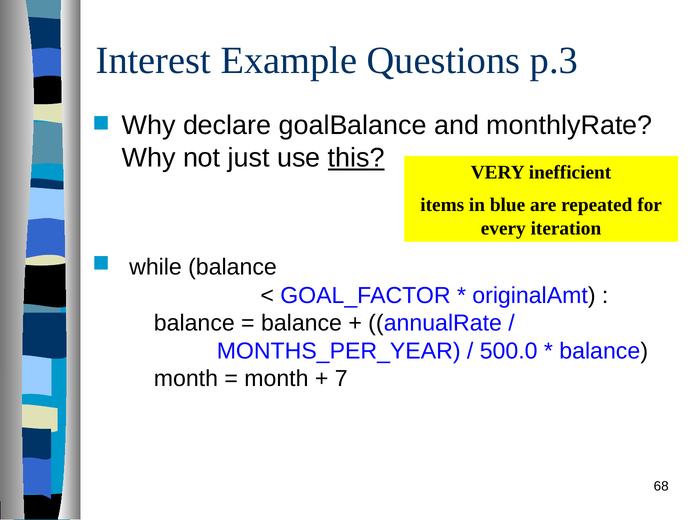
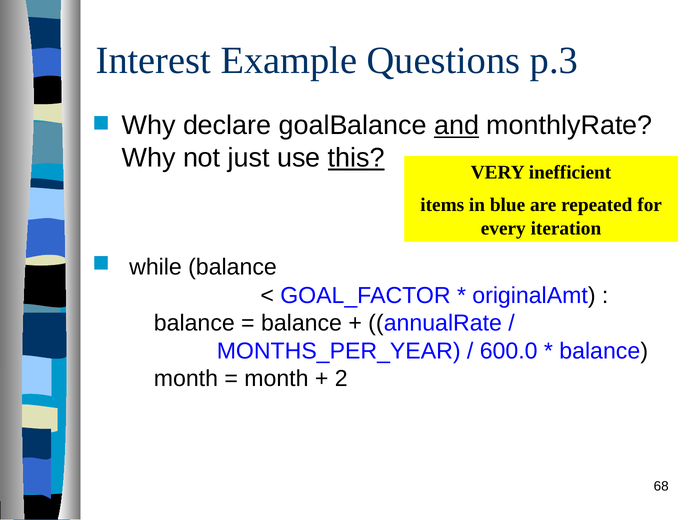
and underline: none -> present (457, 125)
500.0: 500.0 -> 600.0 (509, 351)
7: 7 -> 2 (341, 379)
